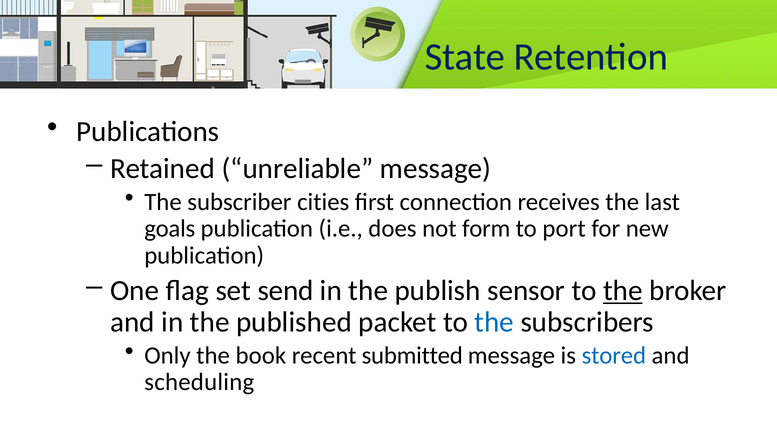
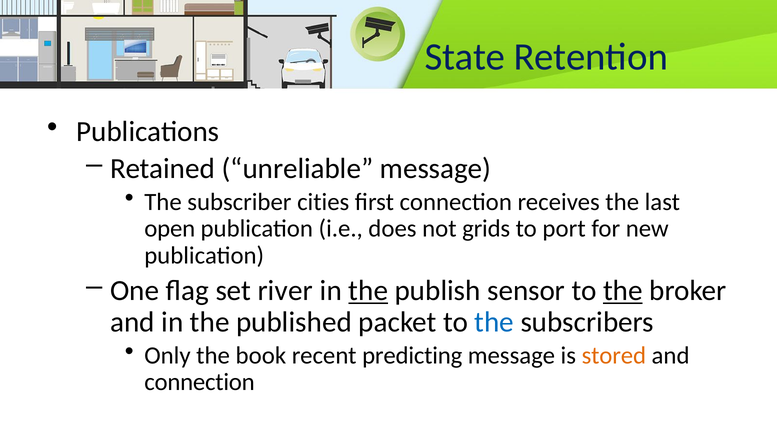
goals: goals -> open (170, 229)
form: form -> grids (486, 229)
send: send -> river (285, 291)
the underline: none -> present (368, 291)
submitted: submitted -> predicting (412, 356)
stored colour: blue -> orange (614, 356)
scheduling: scheduling -> connection (200, 382)
